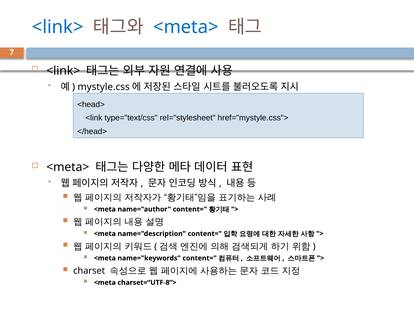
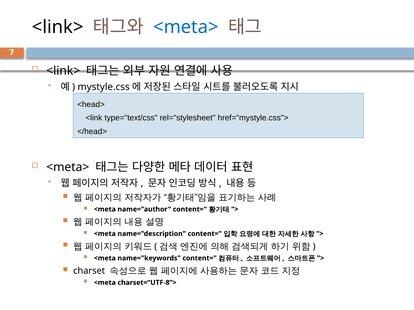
<link> colour: blue -> black (58, 27)
